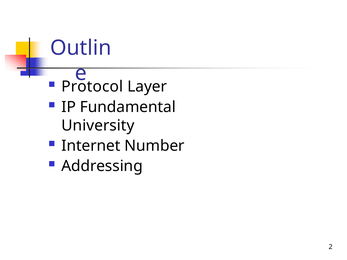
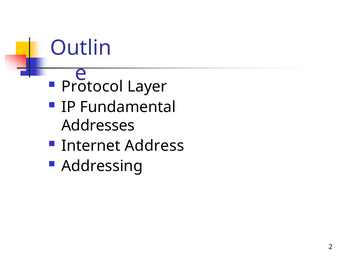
University: University -> Addresses (98, 126)
Number: Number -> Address (154, 146)
